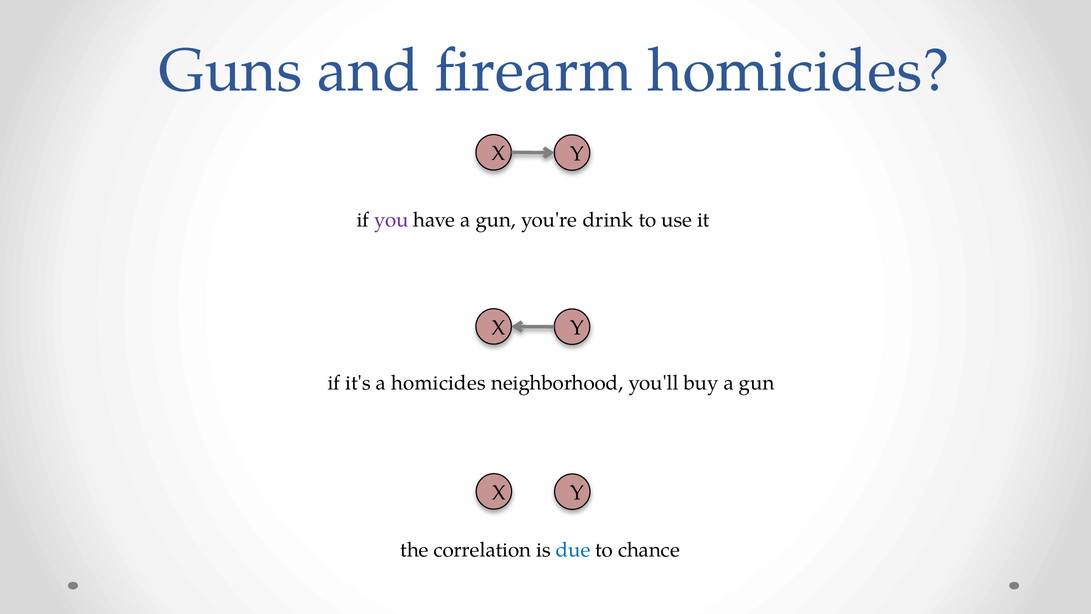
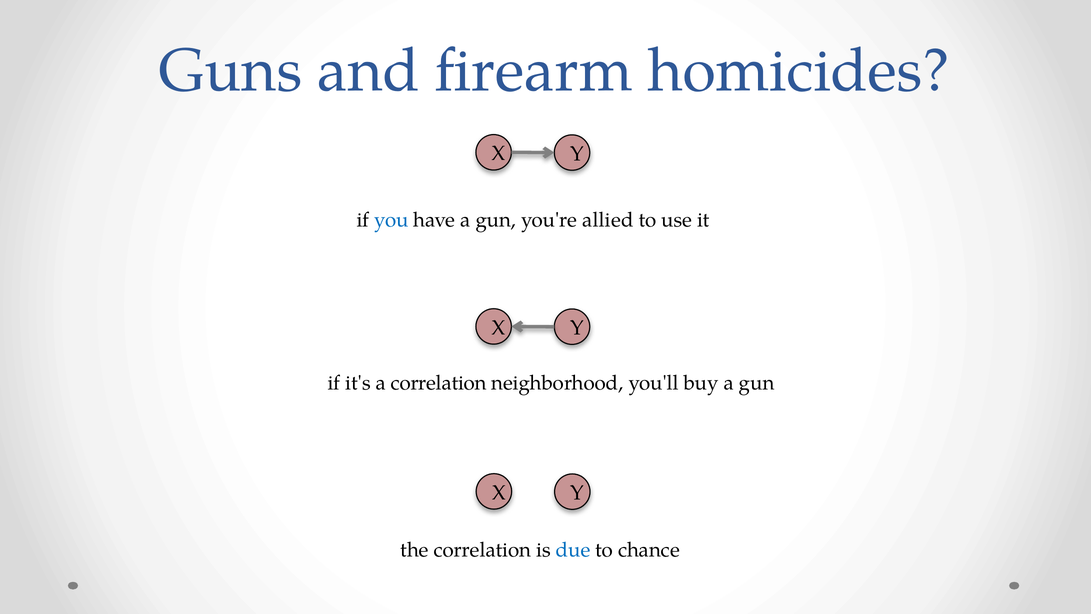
you colour: purple -> blue (391, 220)
drink: drink -> allied (608, 220)
a homicides: homicides -> correlation (439, 383)
